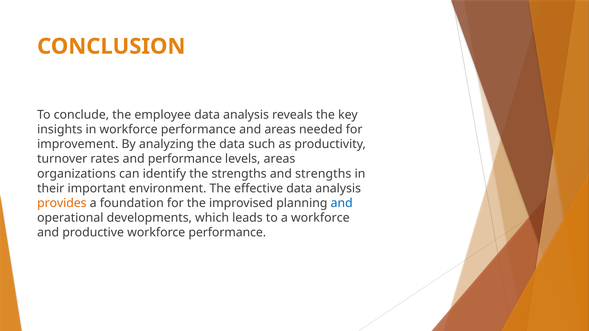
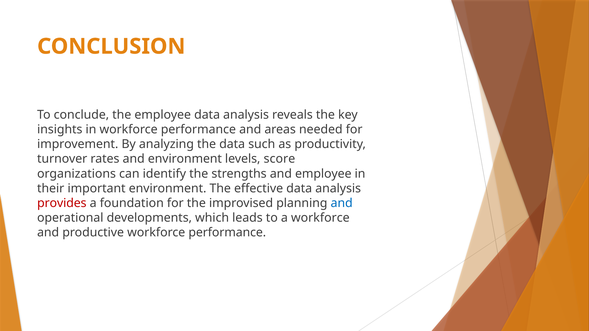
and performance: performance -> environment (185, 159)
levels areas: areas -> score (279, 159)
and strengths: strengths -> employee (323, 174)
provides colour: orange -> red (62, 203)
